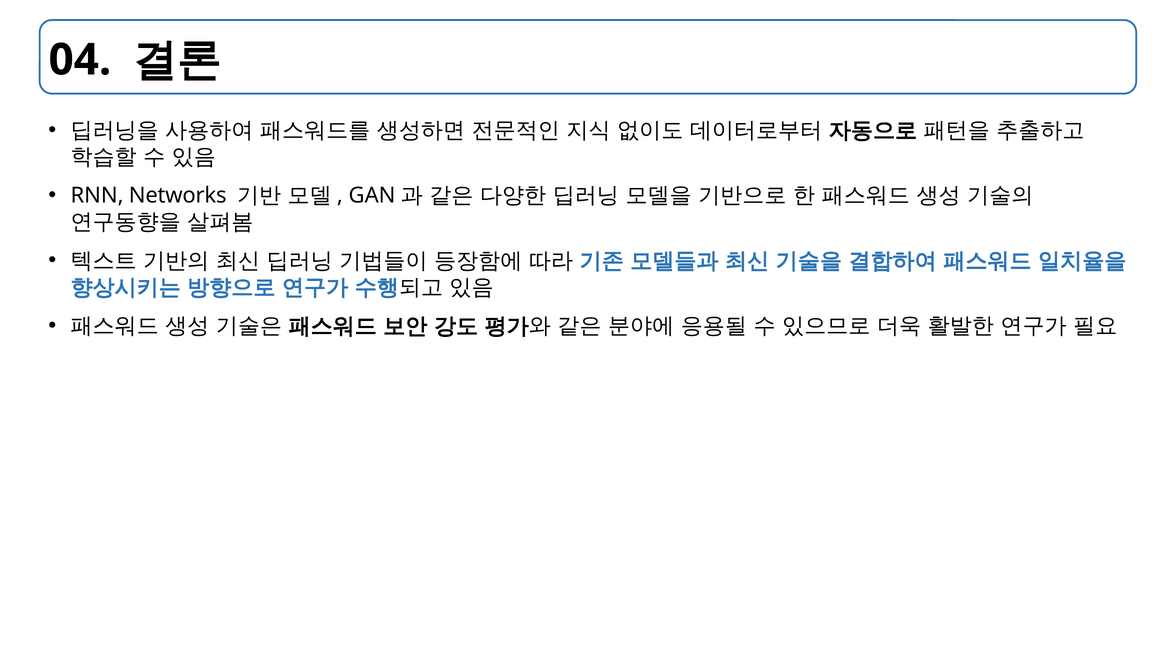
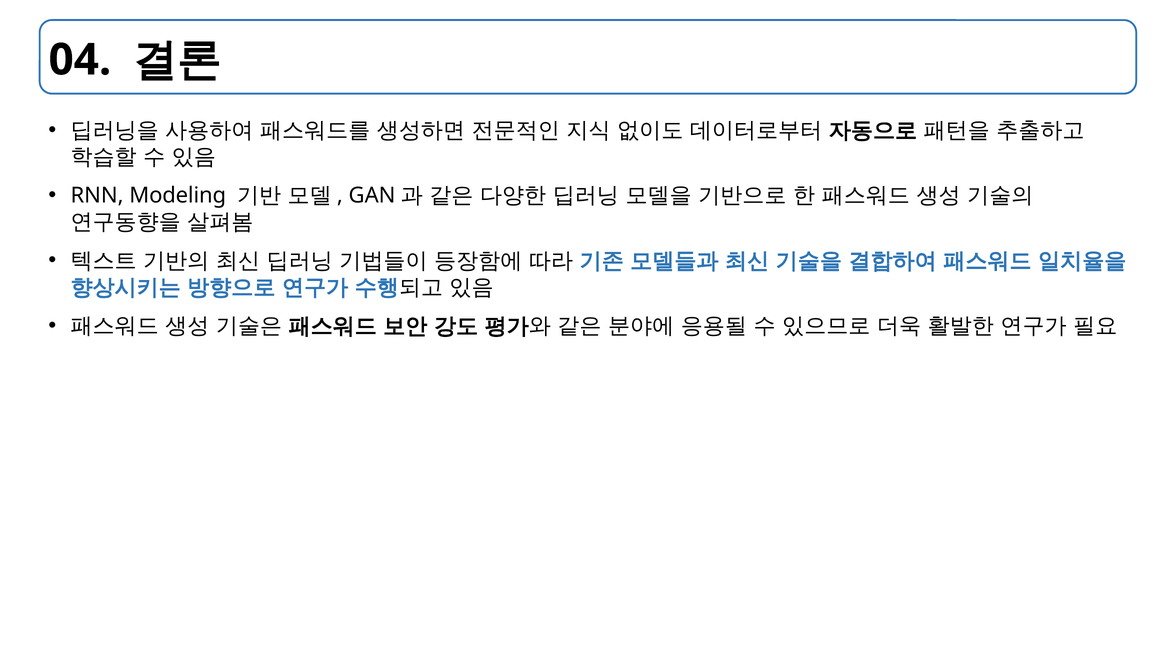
Networks: Networks -> Modeling (178, 196)
